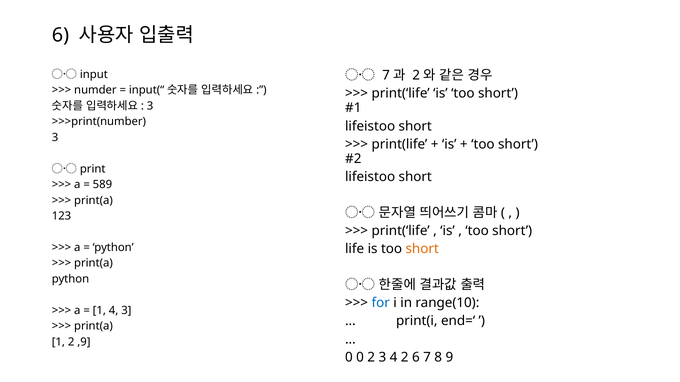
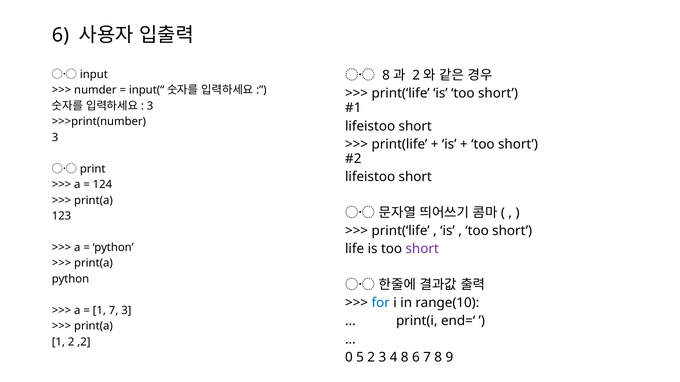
7: 7 -> 8 (386, 76)
589: 589 -> 124 (102, 185)
short colour: orange -> purple (422, 249)
1 4: 4 -> 7 (114, 311)
,9: ,9 -> ,2 (84, 342)
0 0: 0 -> 5 (360, 358)
4 2: 2 -> 8 (405, 358)
